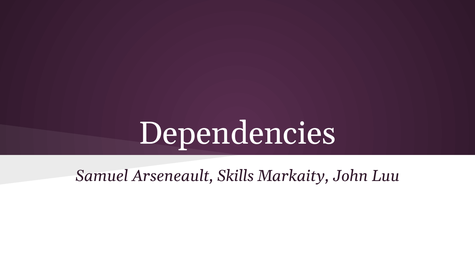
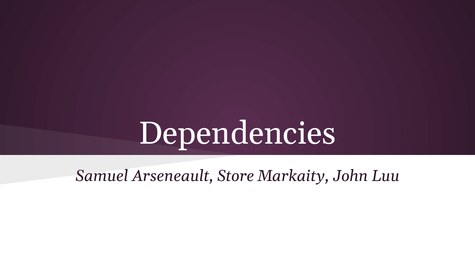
Skills: Skills -> Store (236, 176)
